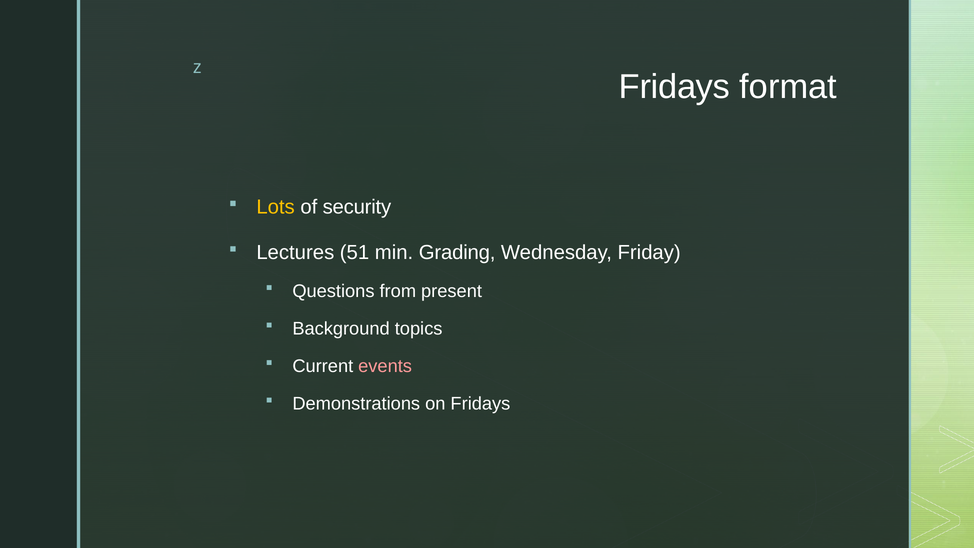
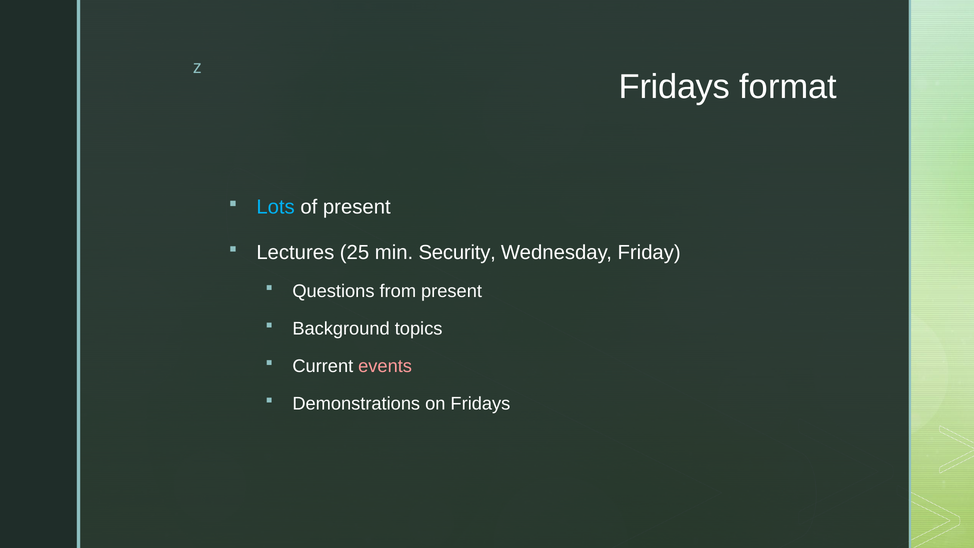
Lots colour: yellow -> light blue (276, 207)
of security: security -> present (357, 207)
51: 51 -> 25 (355, 253)
Grading: Grading -> Security (457, 253)
